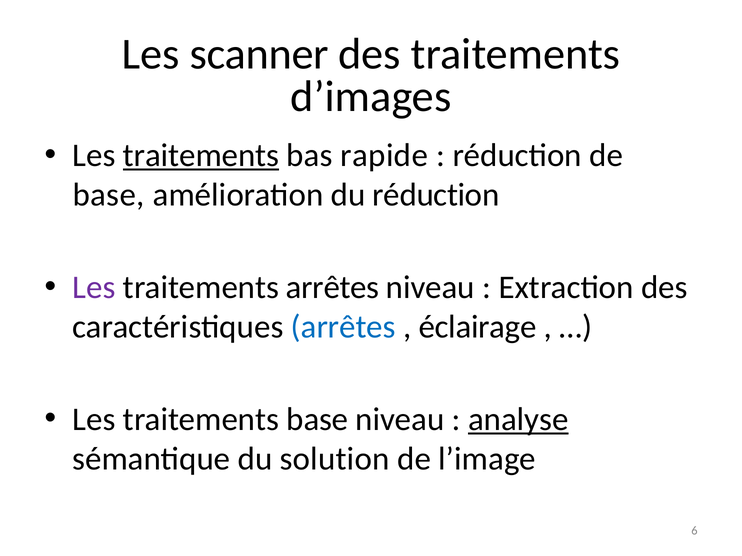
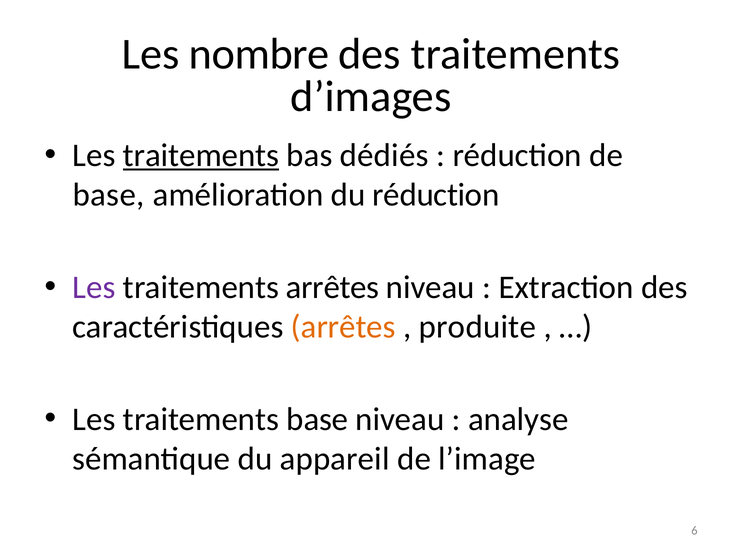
scanner: scanner -> nombre (259, 54)
rapide: rapide -> dédiés (384, 156)
arrêtes colour: blue -> orange (343, 327)
éclairage: éclairage -> produite (477, 327)
analyse underline: present -> none (518, 420)
solution: solution -> appareil (335, 459)
